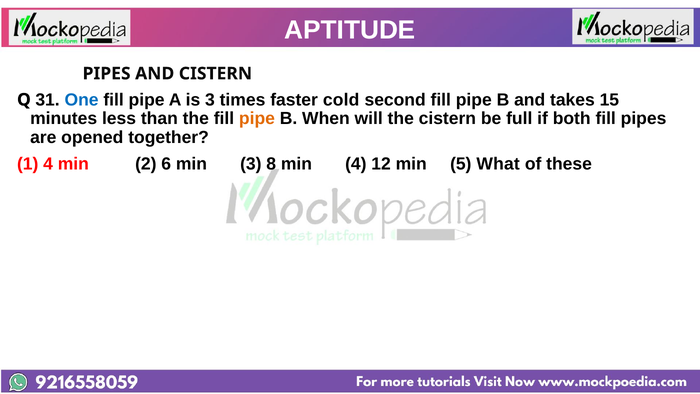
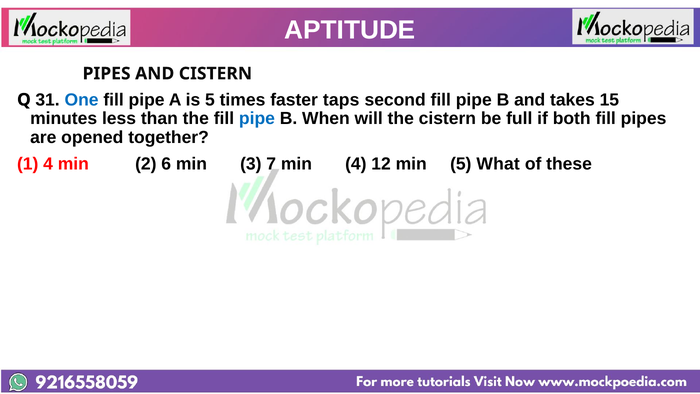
is 3: 3 -> 5 (210, 100)
cold: cold -> taps (341, 100)
pipe colour: orange -> blue (257, 119)
8: 8 -> 7 (271, 164)
